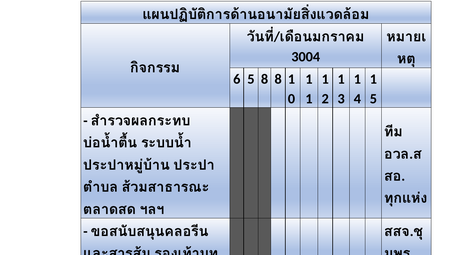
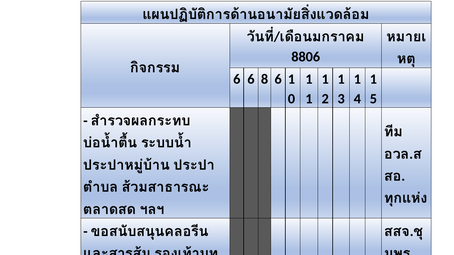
3004: 3004 -> 8806 (306, 57)
6 5: 5 -> 6 (251, 79)
8 8: 8 -> 6 (278, 79)
